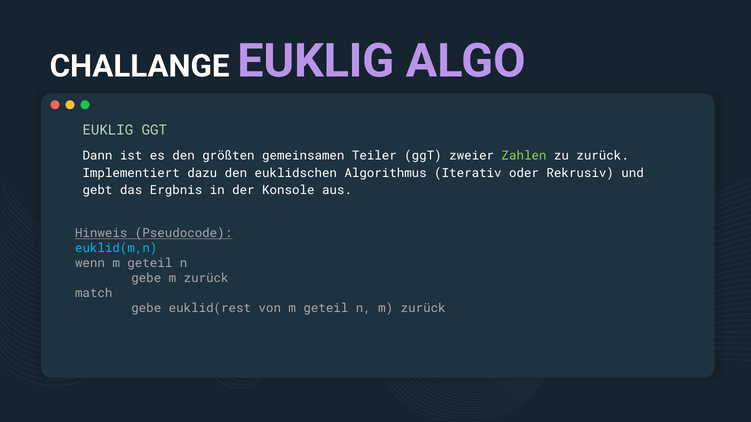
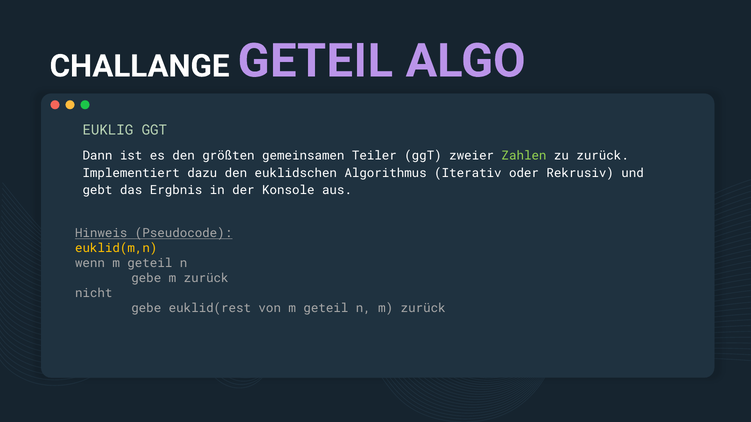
CHALLANGE EUKLIG: EUKLIG -> GETEIL (315, 61)
euklid(m,n colour: light blue -> yellow (116, 249)
match: match -> nicht (94, 294)
